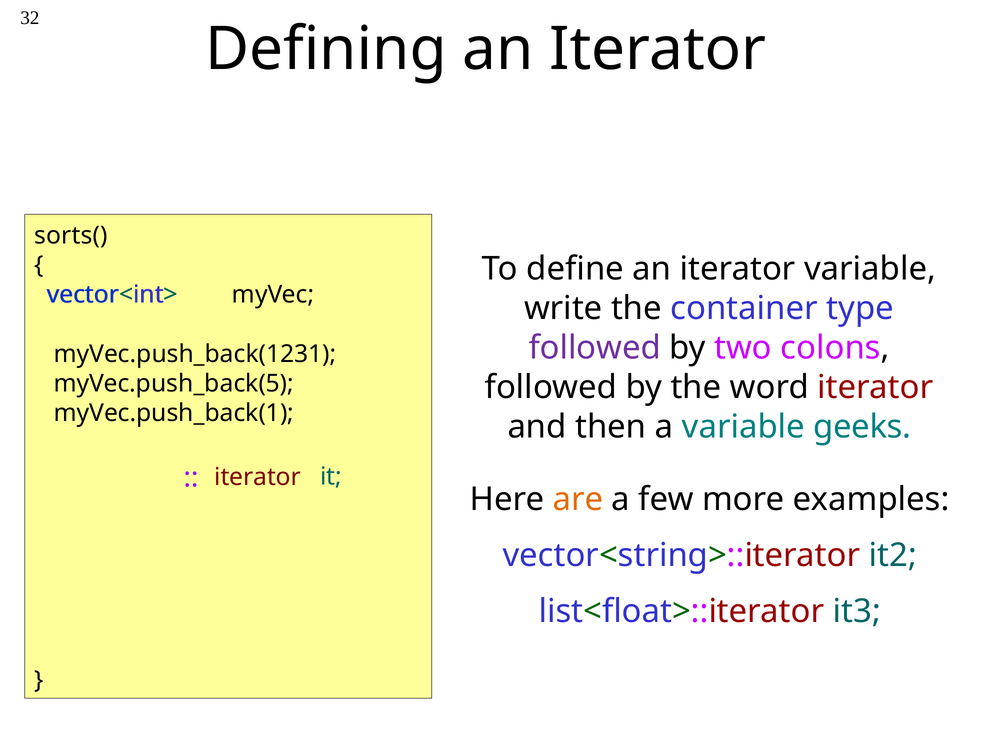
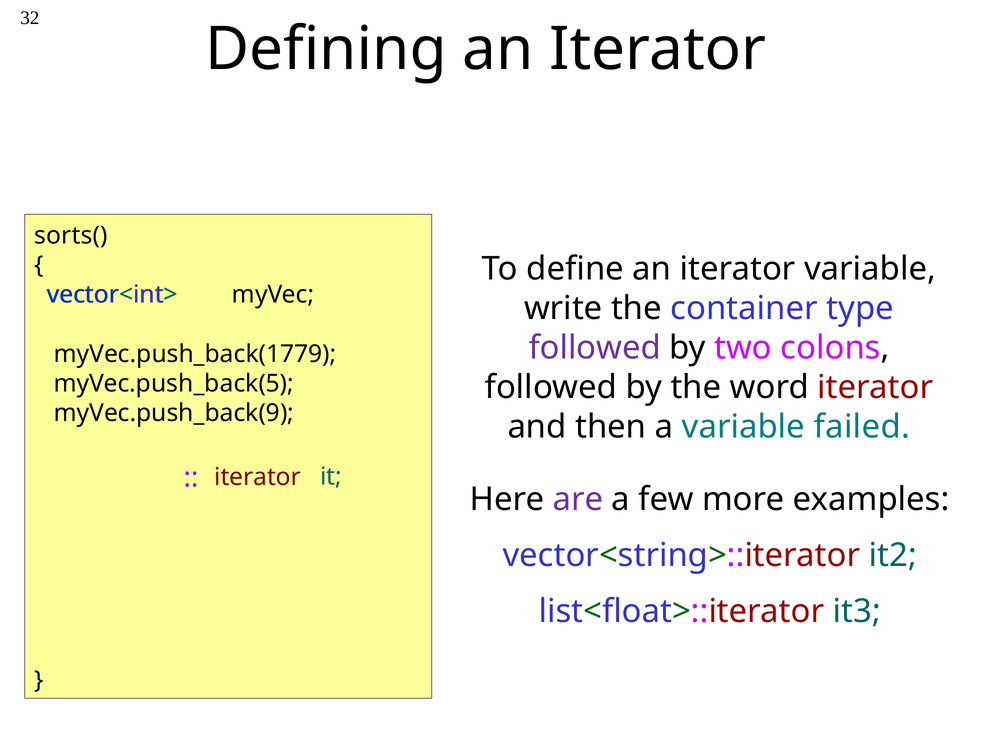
myVec.push_back(1231: myVec.push_back(1231 -> myVec.push_back(1779 (195, 354)
myVec.push_back(1: myVec.push_back(1 -> myVec.push_back(9 (174, 413)
geeks: geeks -> failed (862, 427)
are colour: orange -> purple (578, 499)
